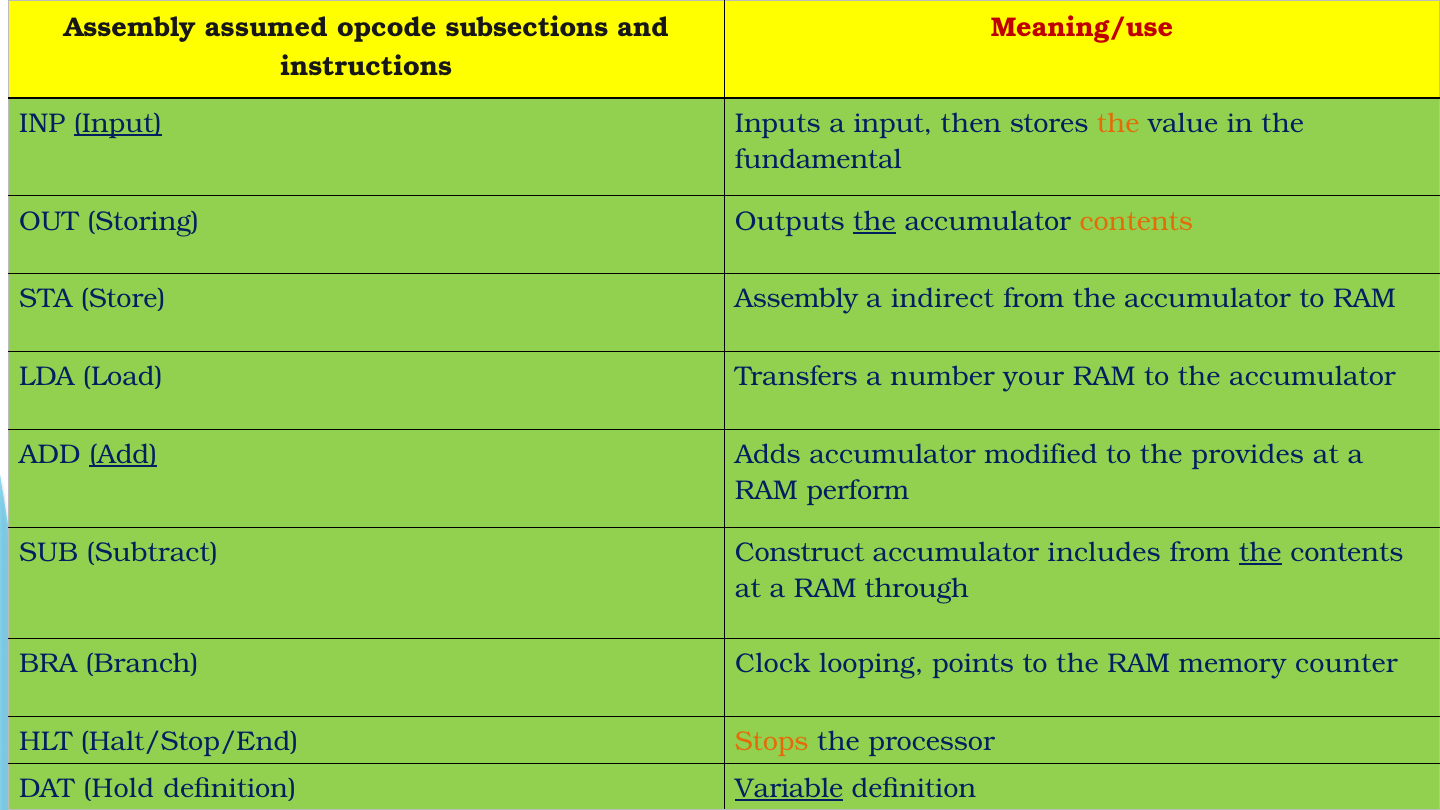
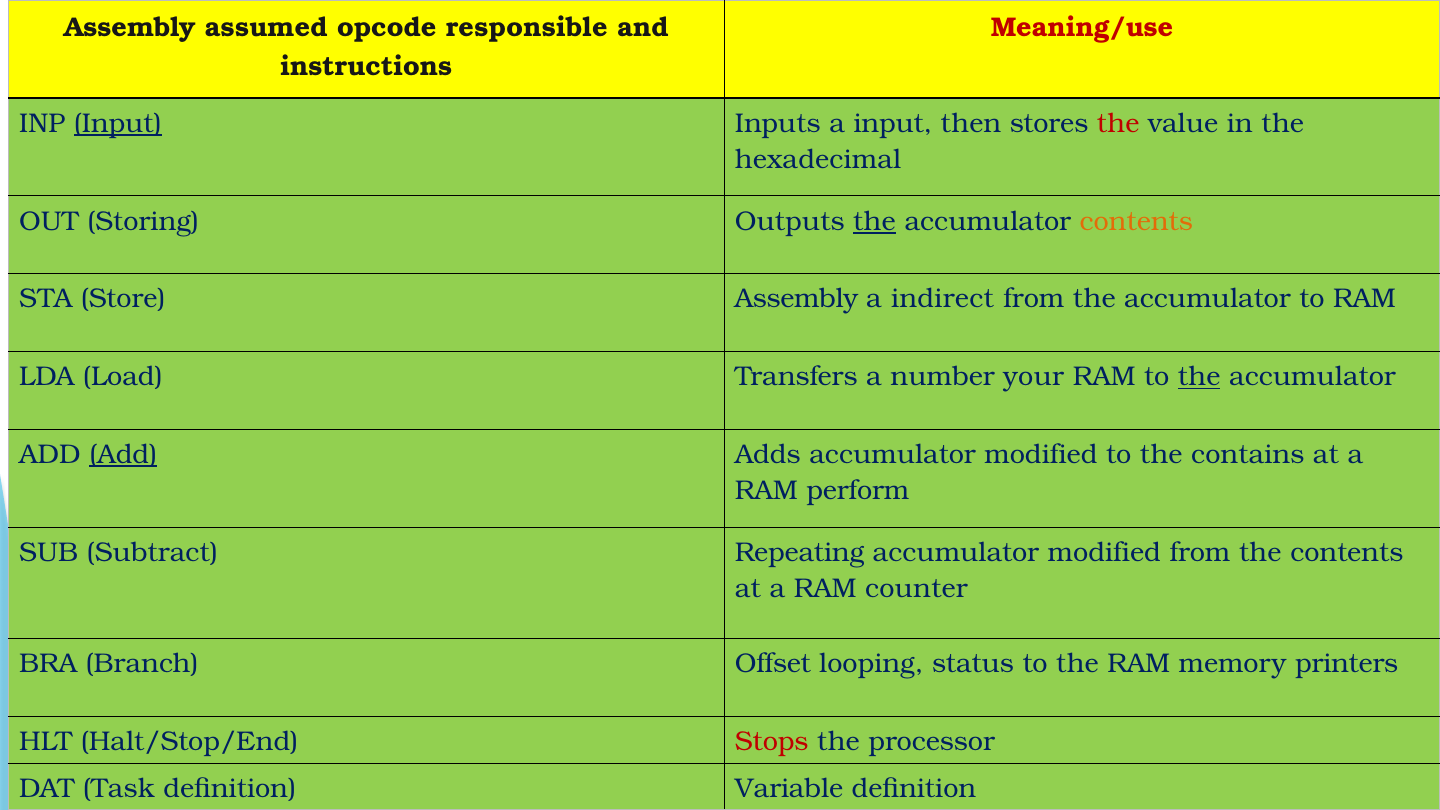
subsections: subsections -> responsible (527, 28)
the colour: orange -> red (1118, 123)
fundamental: fundamental -> hexadecimal (818, 159)
the underline: none -> present (1199, 377)
provides: provides -> contains (1248, 455)
Construct: Construct -> Repeating (800, 553)
includes: includes -> modified (1104, 553)
the underline: present -> none (1260, 553)
through: through -> counter (916, 589)
Clock: Clock -> Offset (773, 664)
points: points -> status (973, 664)
counter: counter -> printers (1347, 664)
Stops colour: orange -> red (772, 742)
Hold: Hold -> Task (119, 789)
Variable underline: present -> none (789, 789)
